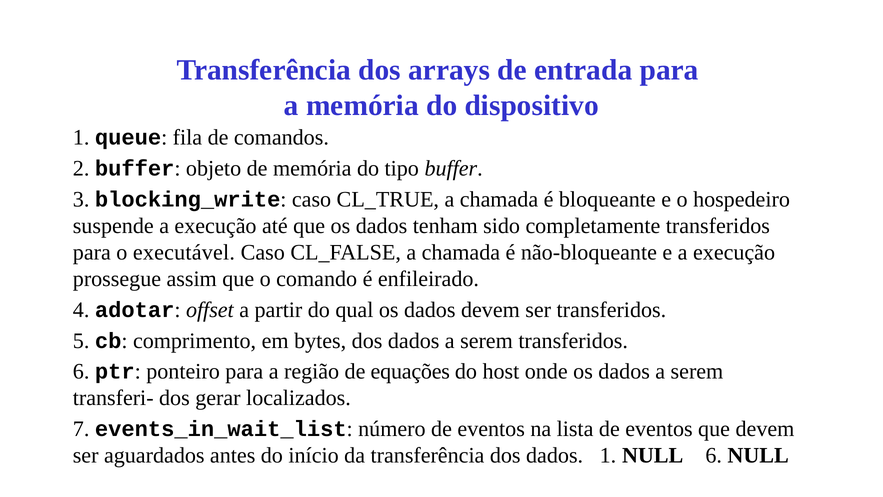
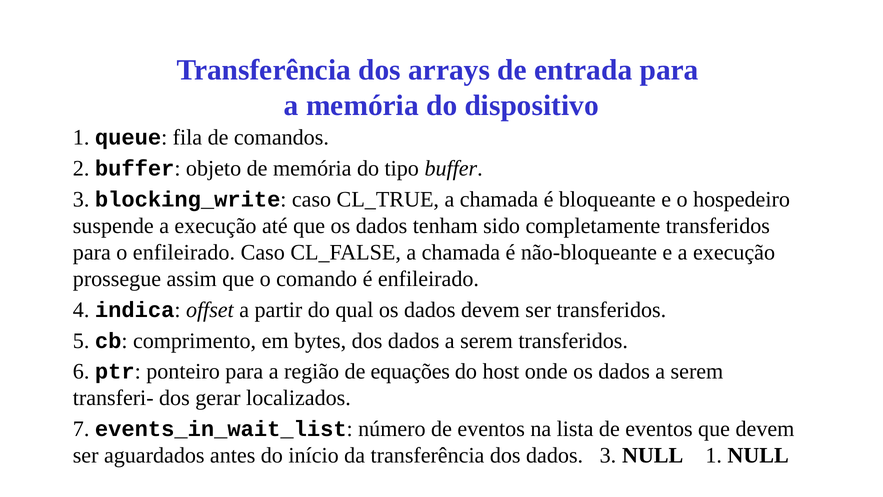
o executável: executável -> enfileirado (184, 252)
adotar: adotar -> indica (135, 310)
dados 1: 1 -> 3 (608, 455)
NULL 6: 6 -> 1 (714, 455)
